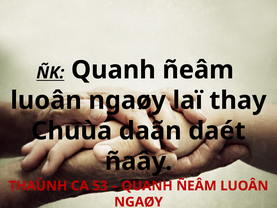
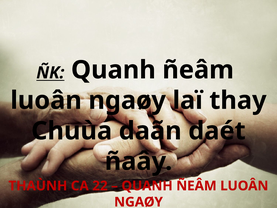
53: 53 -> 22 (100, 186)
